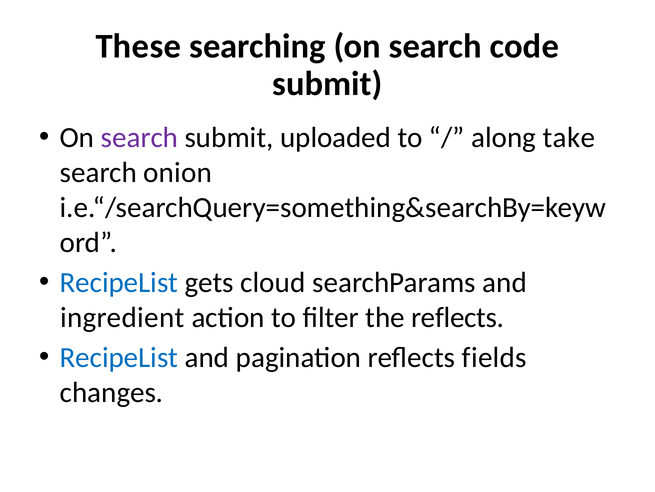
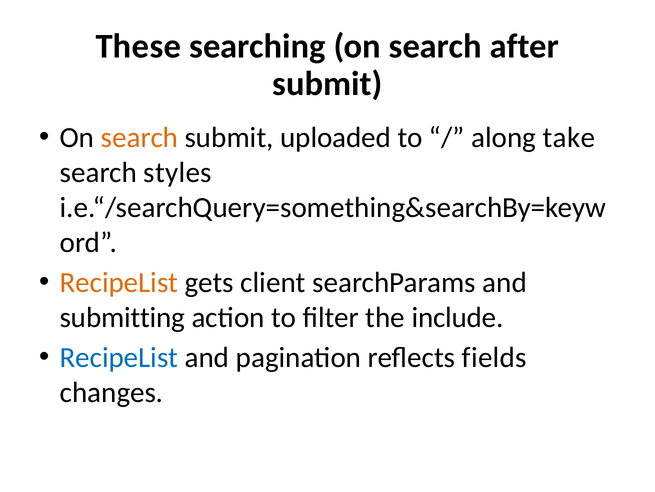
code: code -> after (524, 46)
search colour: purple -> orange (139, 137)
onion: onion -> styles (178, 172)
RecipeList colour: blue -> orange (119, 282)
cloud: cloud -> client (273, 282)
ingredient: ingredient -> submitting (122, 317)
the reflects: reflects -> include (458, 317)
